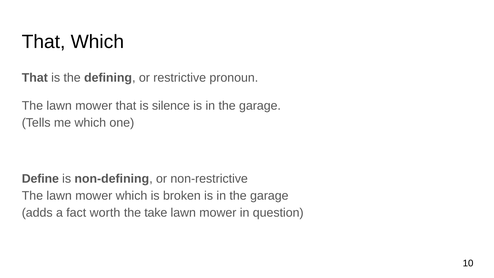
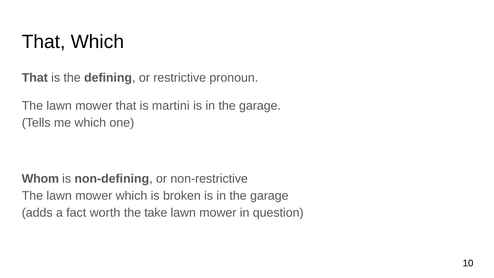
silence: silence -> martini (171, 106)
Define: Define -> Whom (40, 179)
